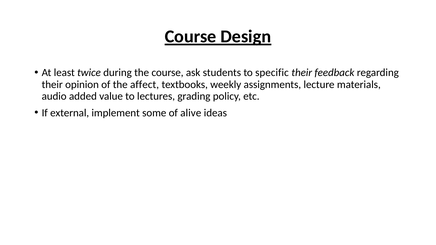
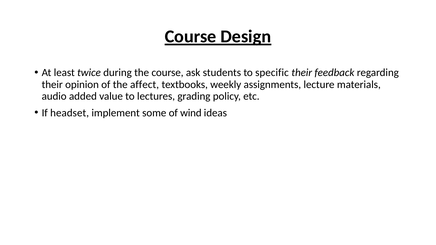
external: external -> headset (70, 113)
alive: alive -> wind (191, 113)
